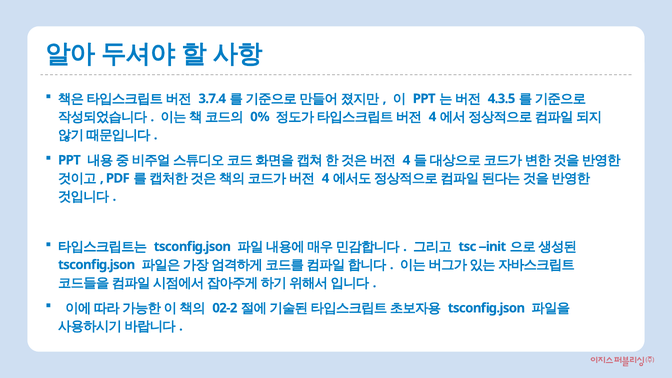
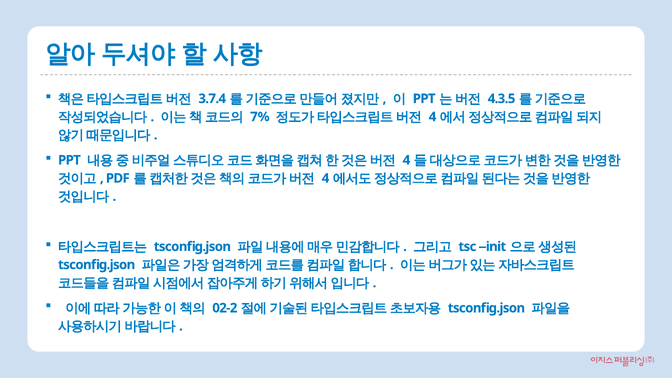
0%: 0% -> 7% (260, 117)
